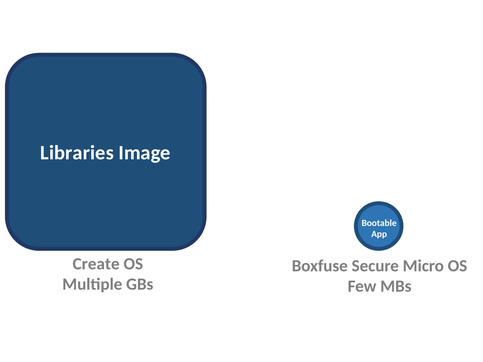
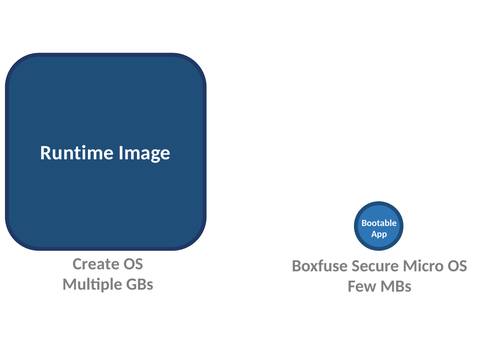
Libraries: Libraries -> Runtime (77, 153)
